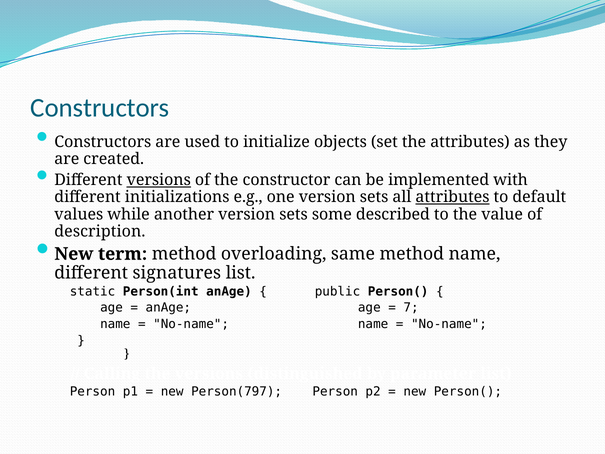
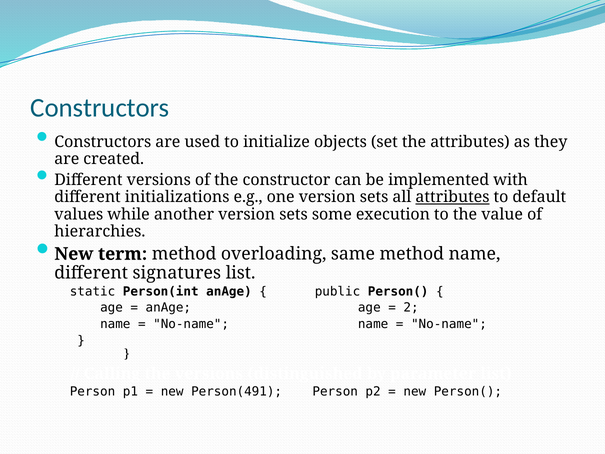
versions underline: present -> none (159, 180)
described: described -> execution (393, 214)
description: description -> hierarchies (100, 232)
7: 7 -> 2 (411, 308)
Person(797: Person(797 -> Person(491 (237, 391)
